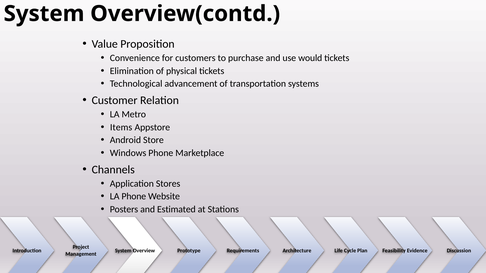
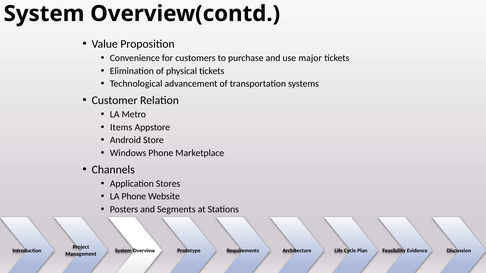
would: would -> major (310, 58)
Estimated: Estimated -> Segments (176, 210)
